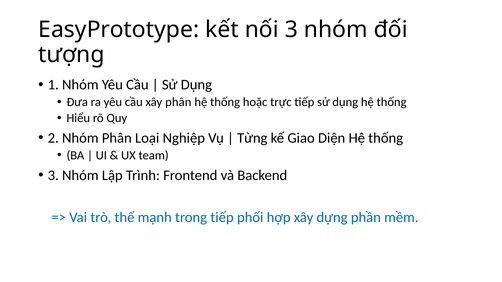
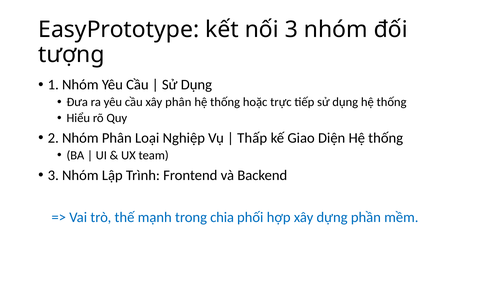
Từng: Từng -> Thấp (252, 138)
trong tiếp: tiếp -> chia (222, 218)
